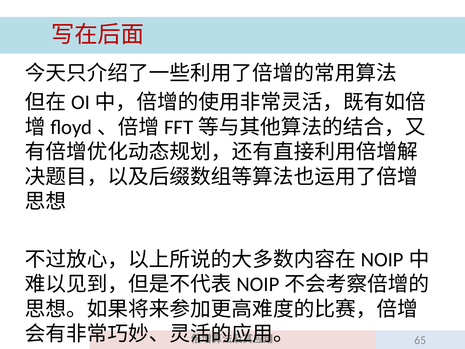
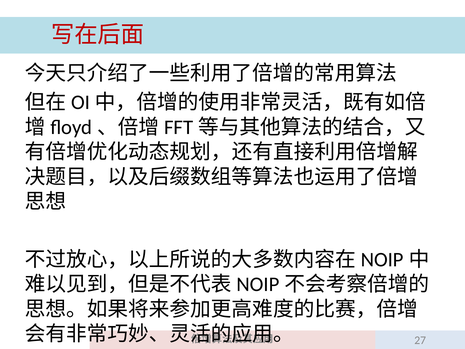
65: 65 -> 27 (420, 340)
